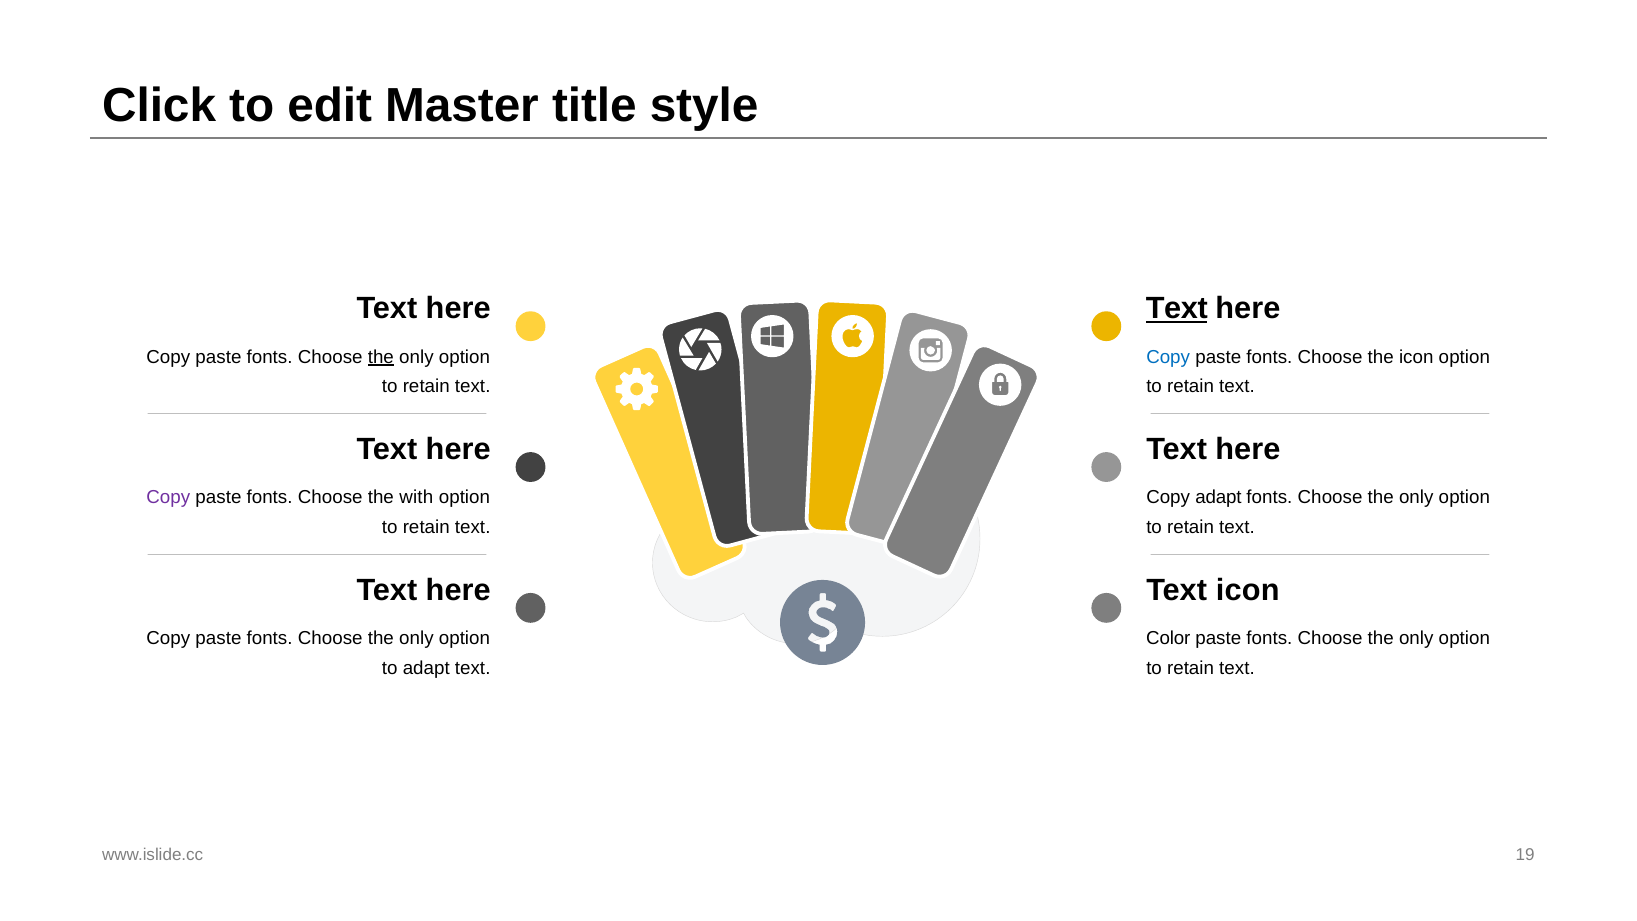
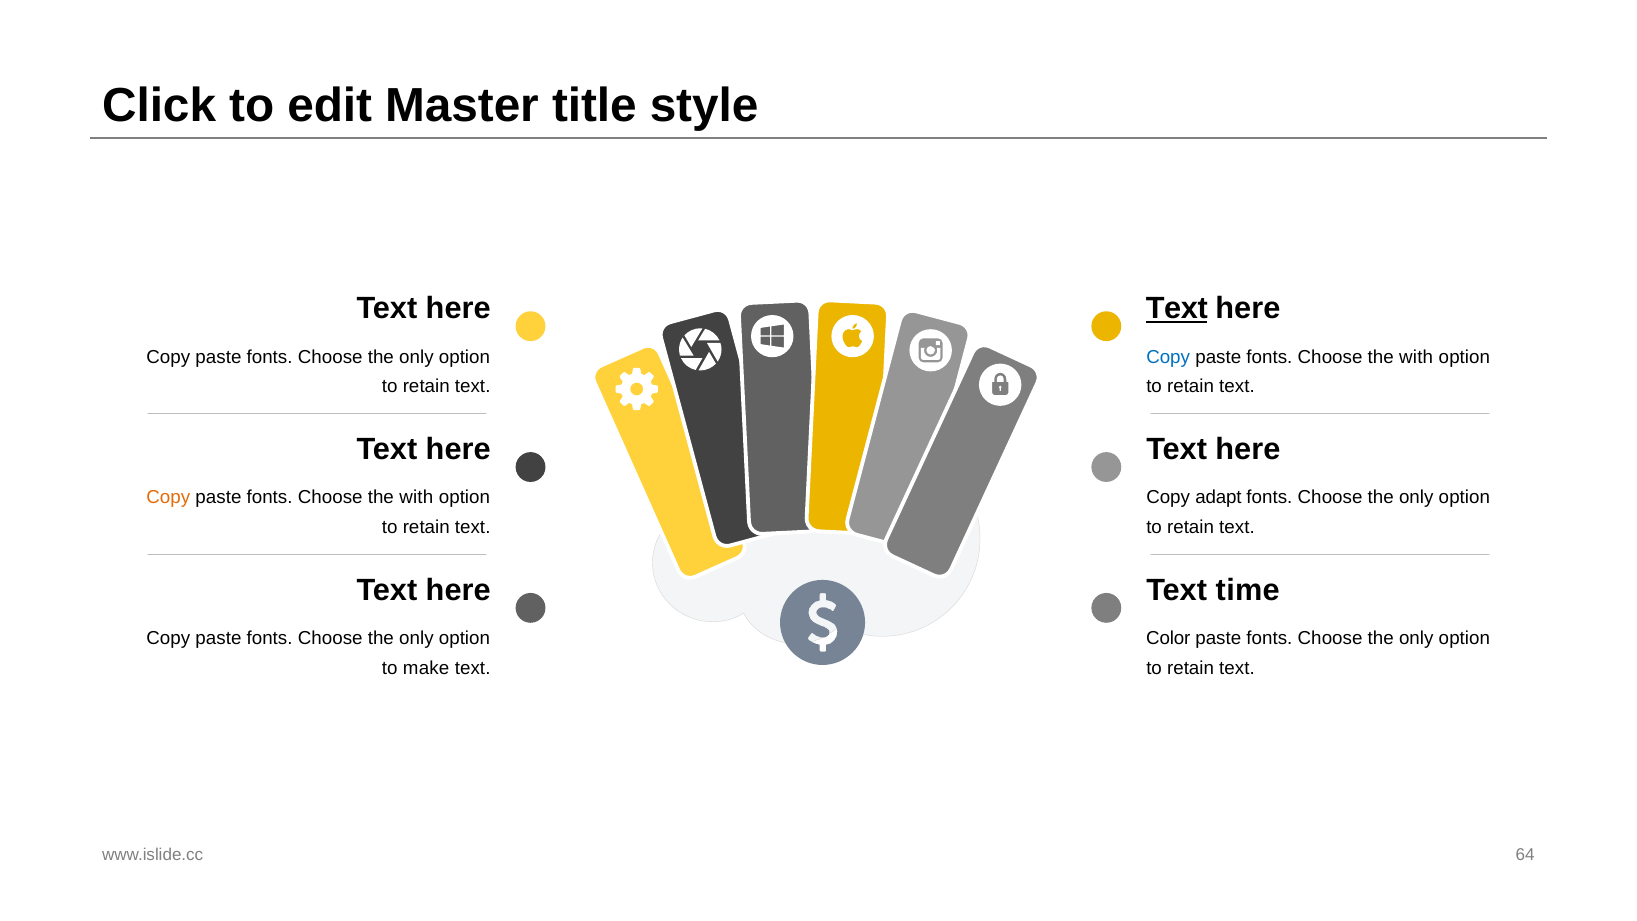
the underline: present -> none (381, 357)
icon: icon -> with (1416, 357)
Copy colour: purple -> orange (168, 498)
Text icon: icon -> time (1248, 590)
to adapt: adapt -> make (426, 668)
19: 19 -> 64 (1525, 855)
